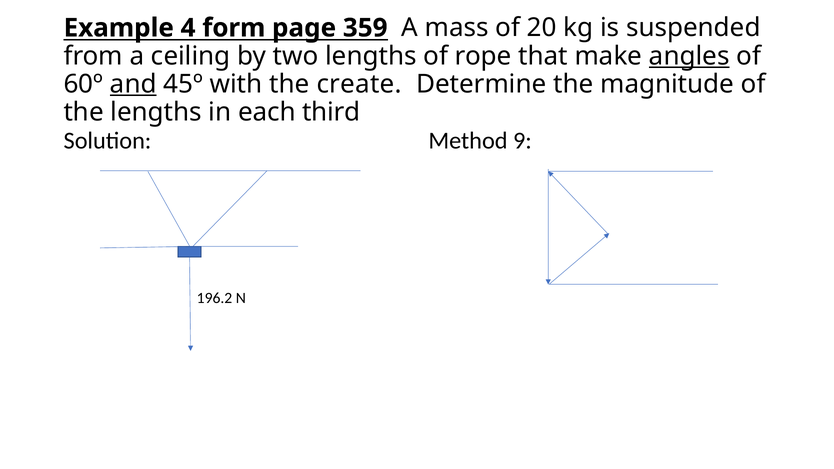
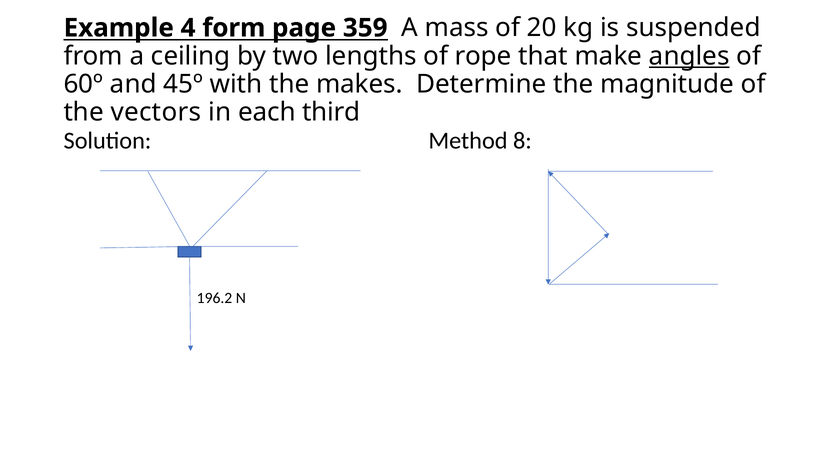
and underline: present -> none (133, 84)
create: create -> makes (359, 84)
the lengths: lengths -> vectors (156, 112)
9: 9 -> 8 (522, 141)
